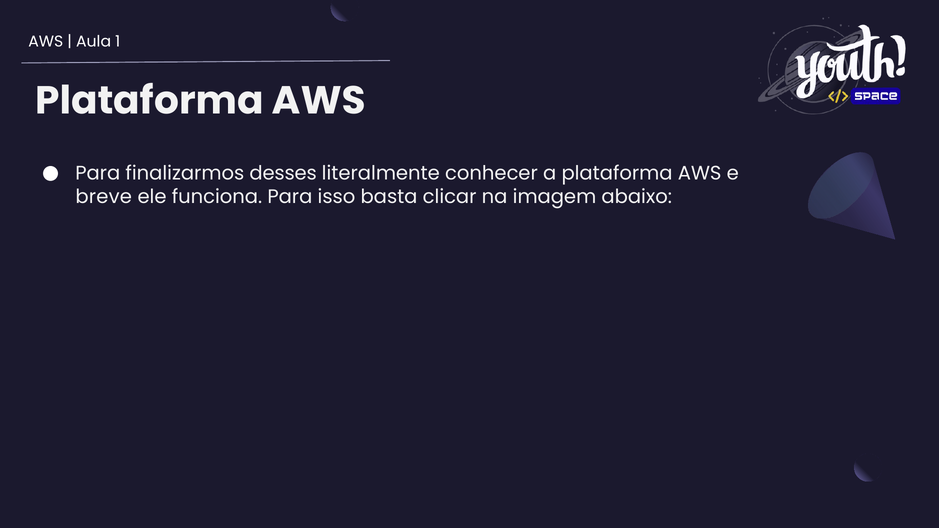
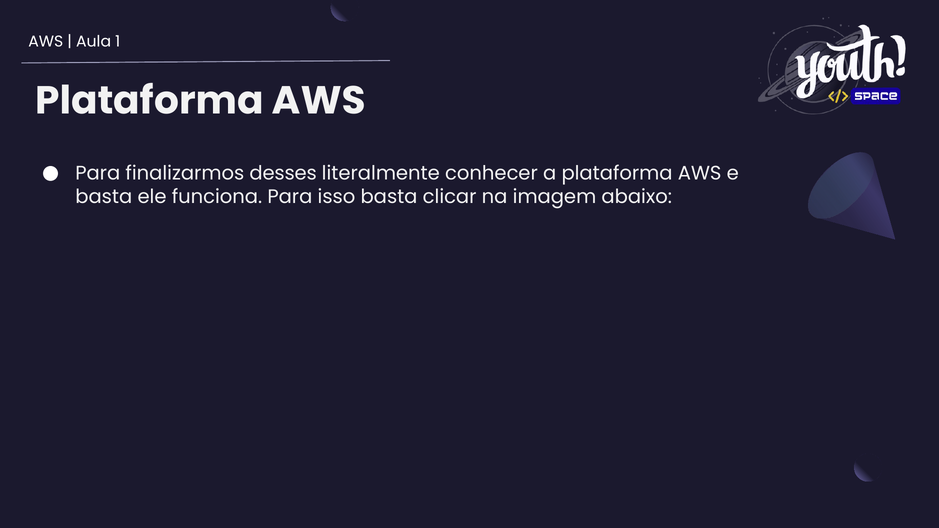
breve: breve -> basta (104, 197)
